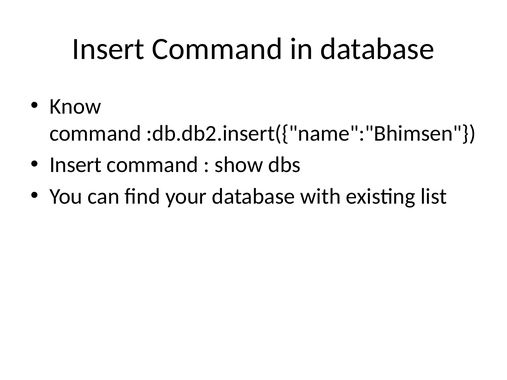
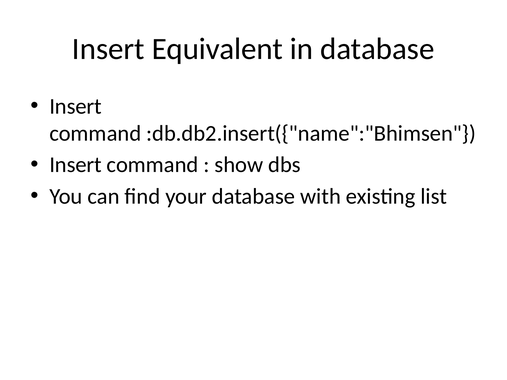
Command: Command -> Equivalent (217, 49)
Know: Know -> Insert (76, 106)
